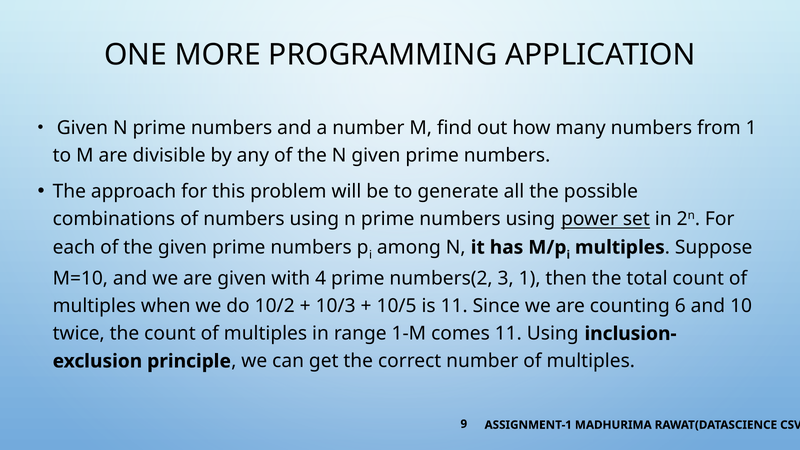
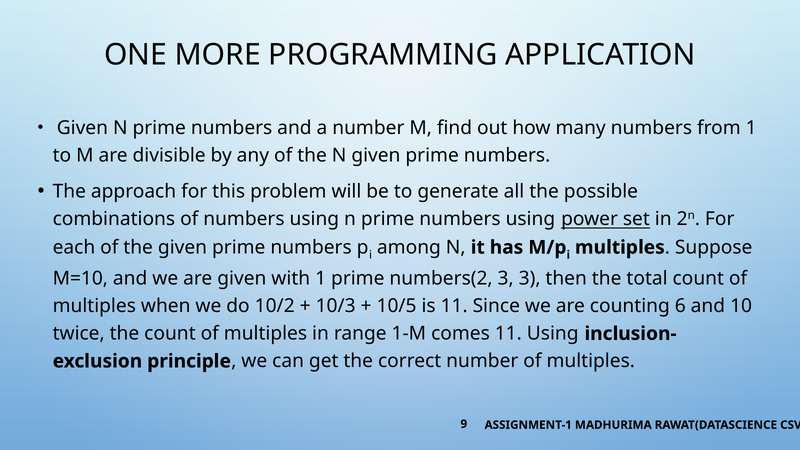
with 4: 4 -> 1 (321, 278)
3 1: 1 -> 3 (530, 278)
